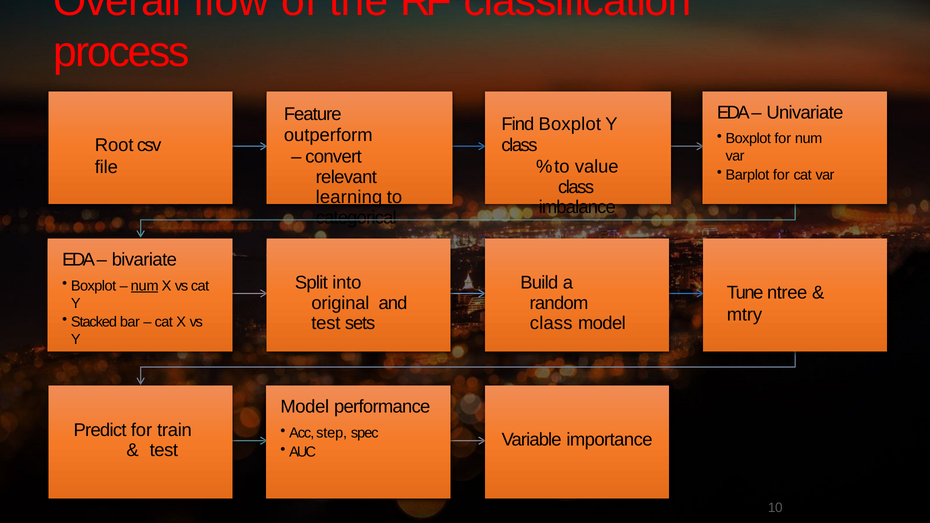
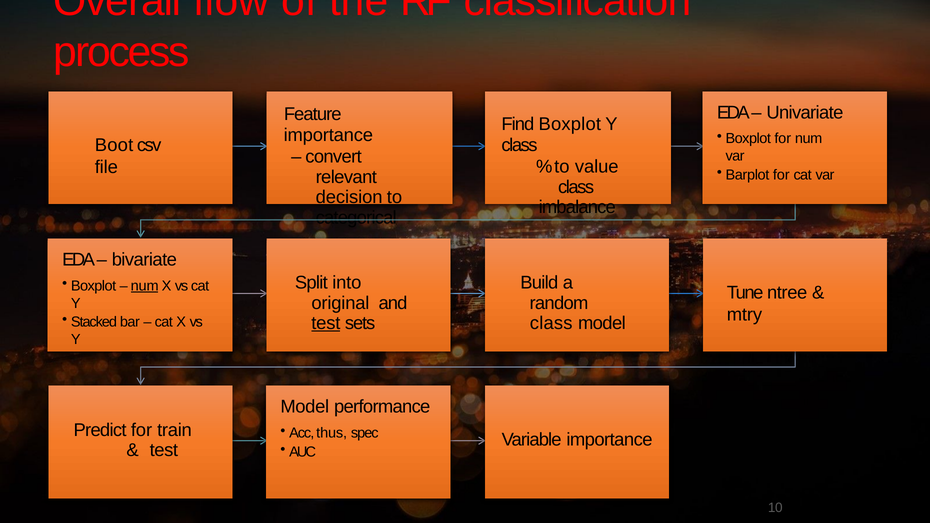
outperform: outperform -> importance (328, 135)
Root: Root -> Boot (114, 145)
learning: learning -> decision (349, 197)
test underline: none -> present (326, 323)
step: step -> thus (332, 433)
